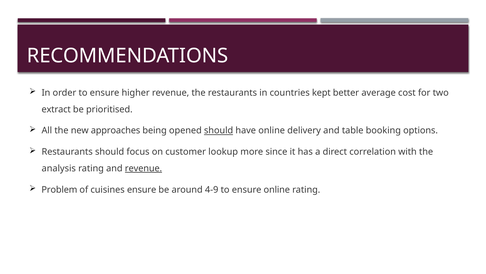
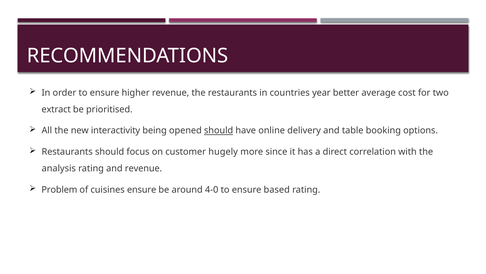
kept: kept -> year (321, 93)
approaches: approaches -> interactivity (116, 130)
lookup: lookup -> hugely (223, 152)
revenue underline: present -> none (143, 168)
4-9: 4-9 -> 4-0 (212, 189)
ensure online: online -> based (277, 189)
